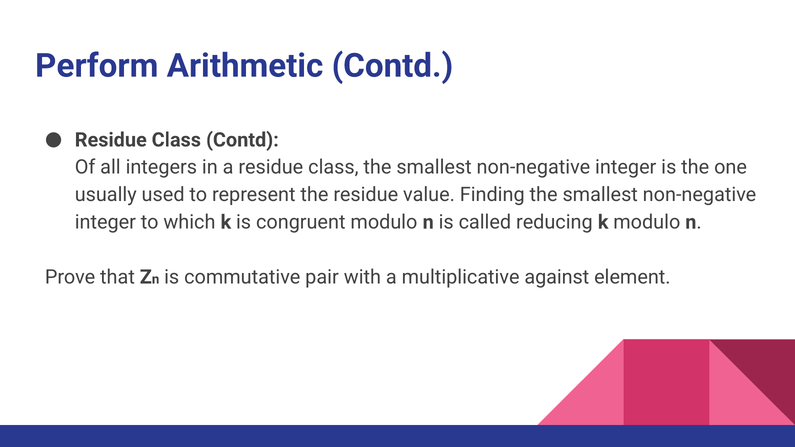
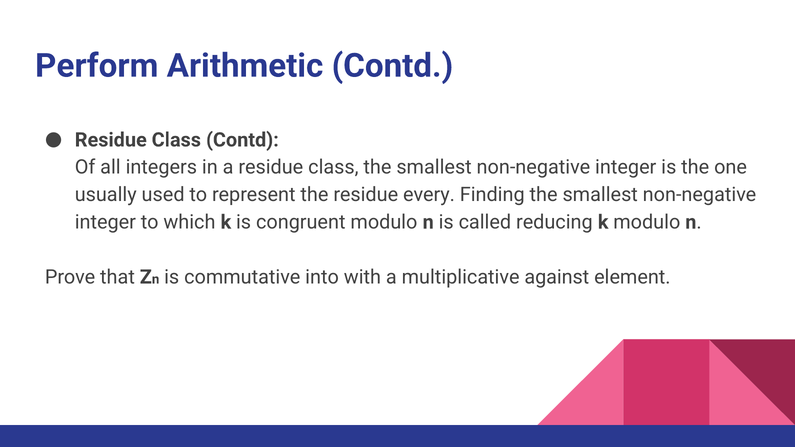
value: value -> every (429, 195)
pair: pair -> into (322, 277)
